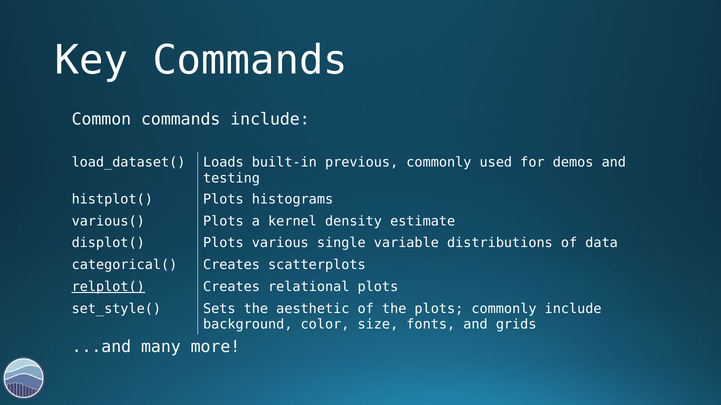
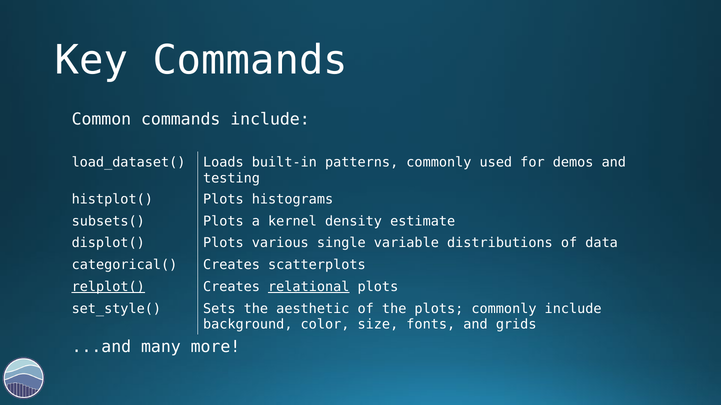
previous: previous -> patterns (362, 163)
various(: various( -> subsets( (108, 221)
relational underline: none -> present (309, 287)
